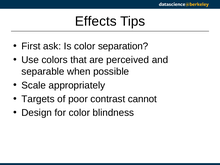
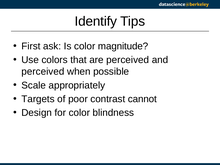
Effects: Effects -> Identify (96, 21)
separation: separation -> magnitude (123, 46)
separable: separable -> perceived (43, 72)
